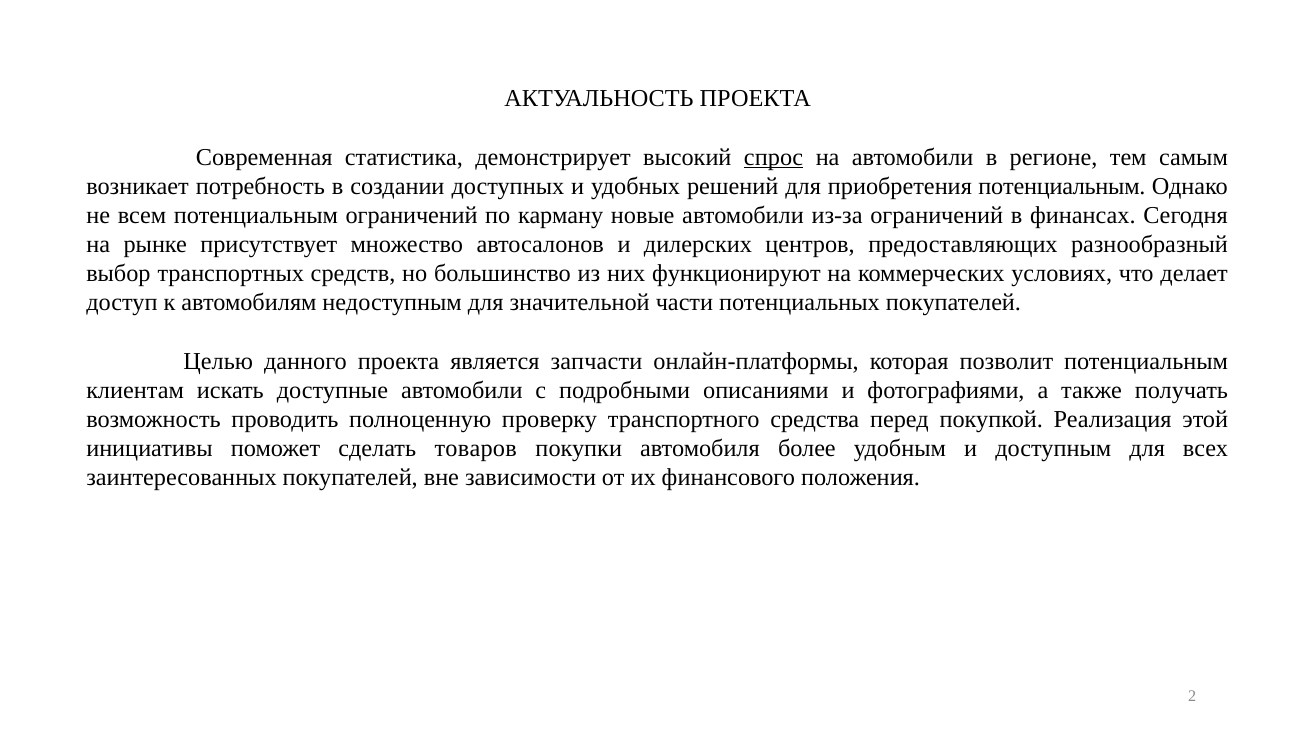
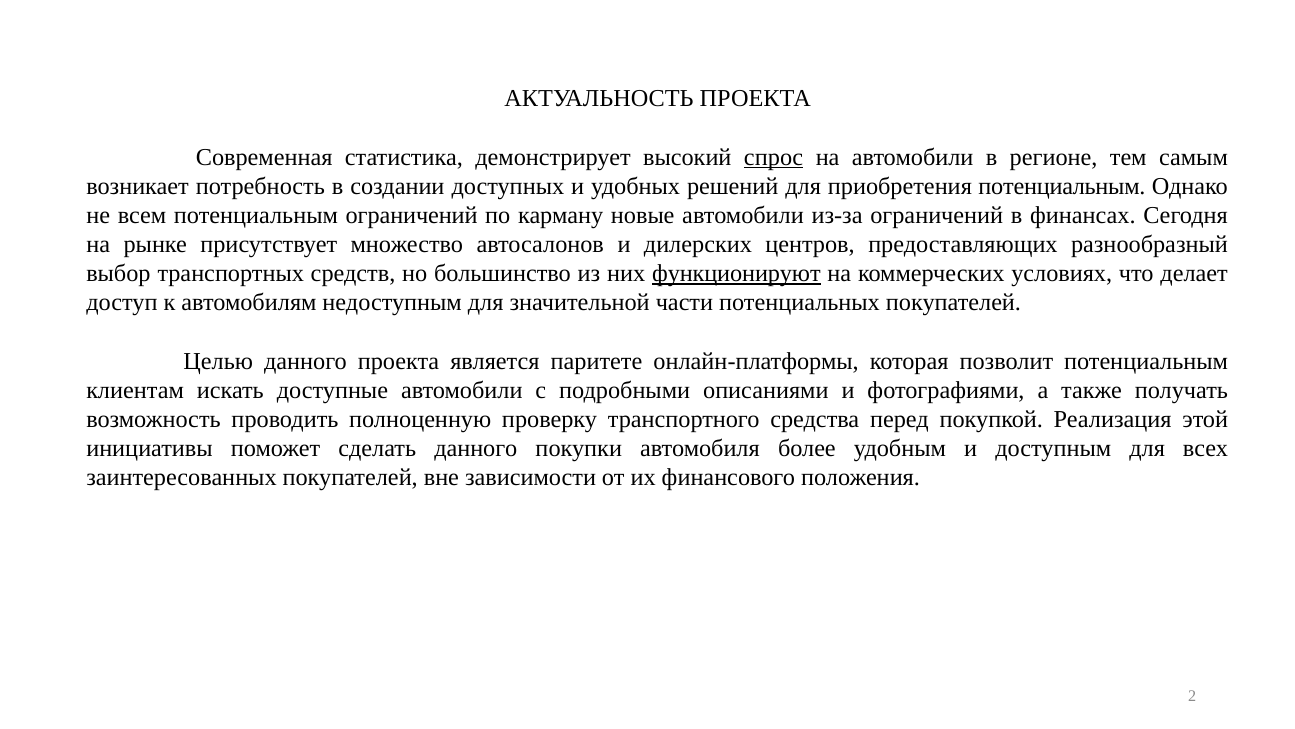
функционируют underline: none -> present (736, 274)
запчасти: запчасти -> паритете (596, 361)
сделать товаров: товаров -> данного (476, 448)
